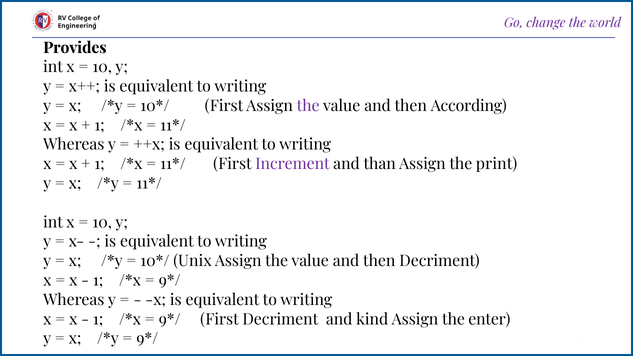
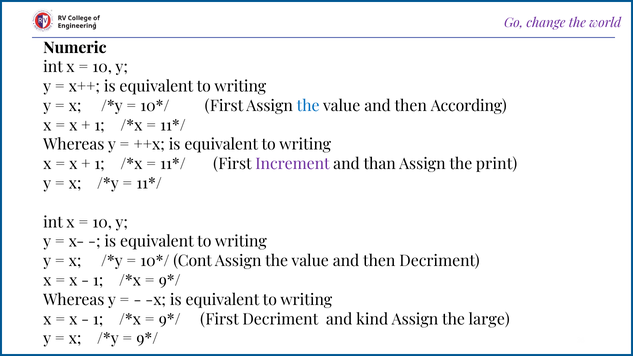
Provides: Provides -> Numeric (75, 48)
the colour: purple -> blue (308, 106)
Unix: Unix -> Cont (193, 261)
enter: enter -> large (489, 319)
